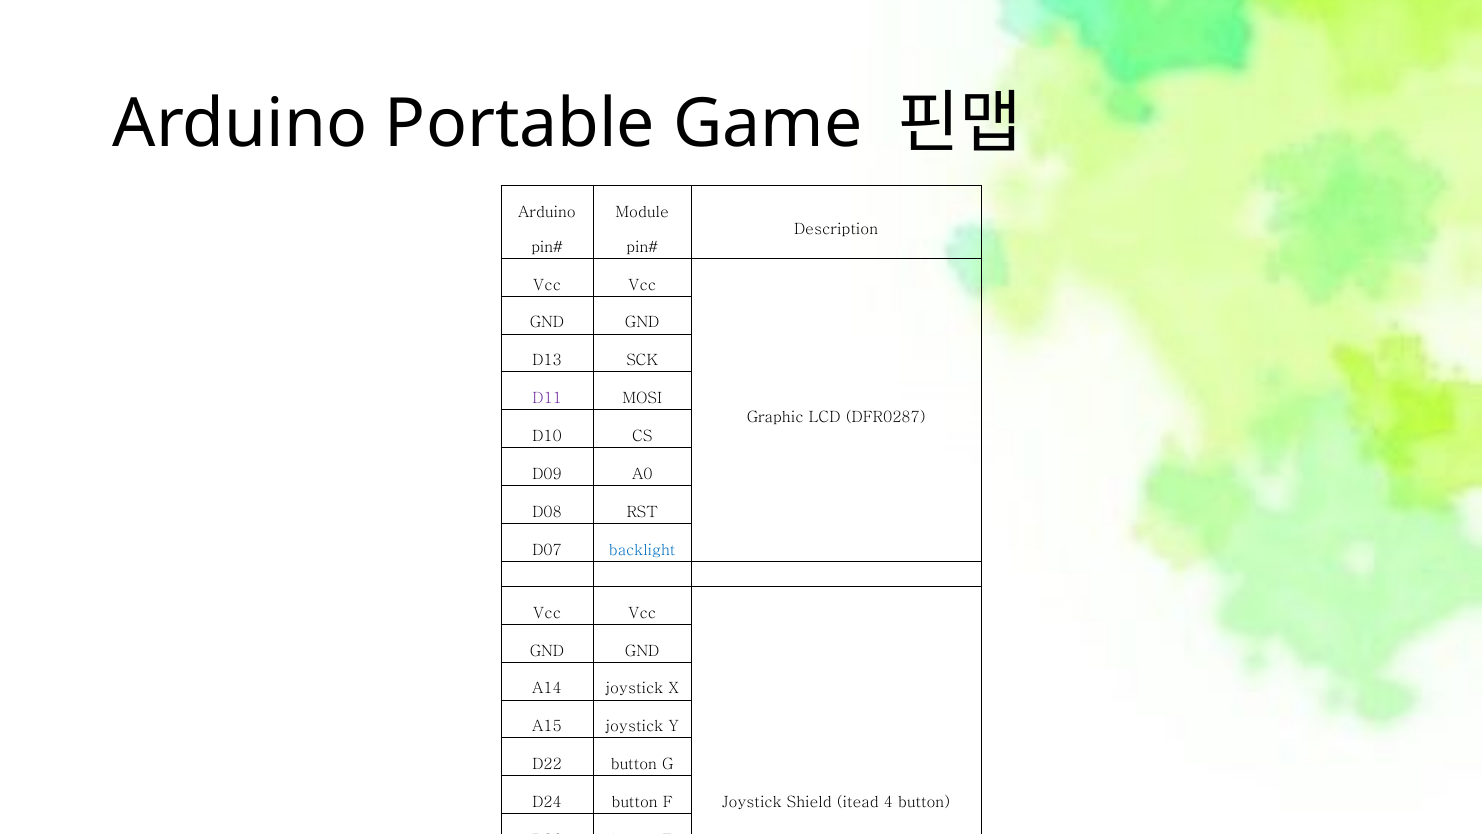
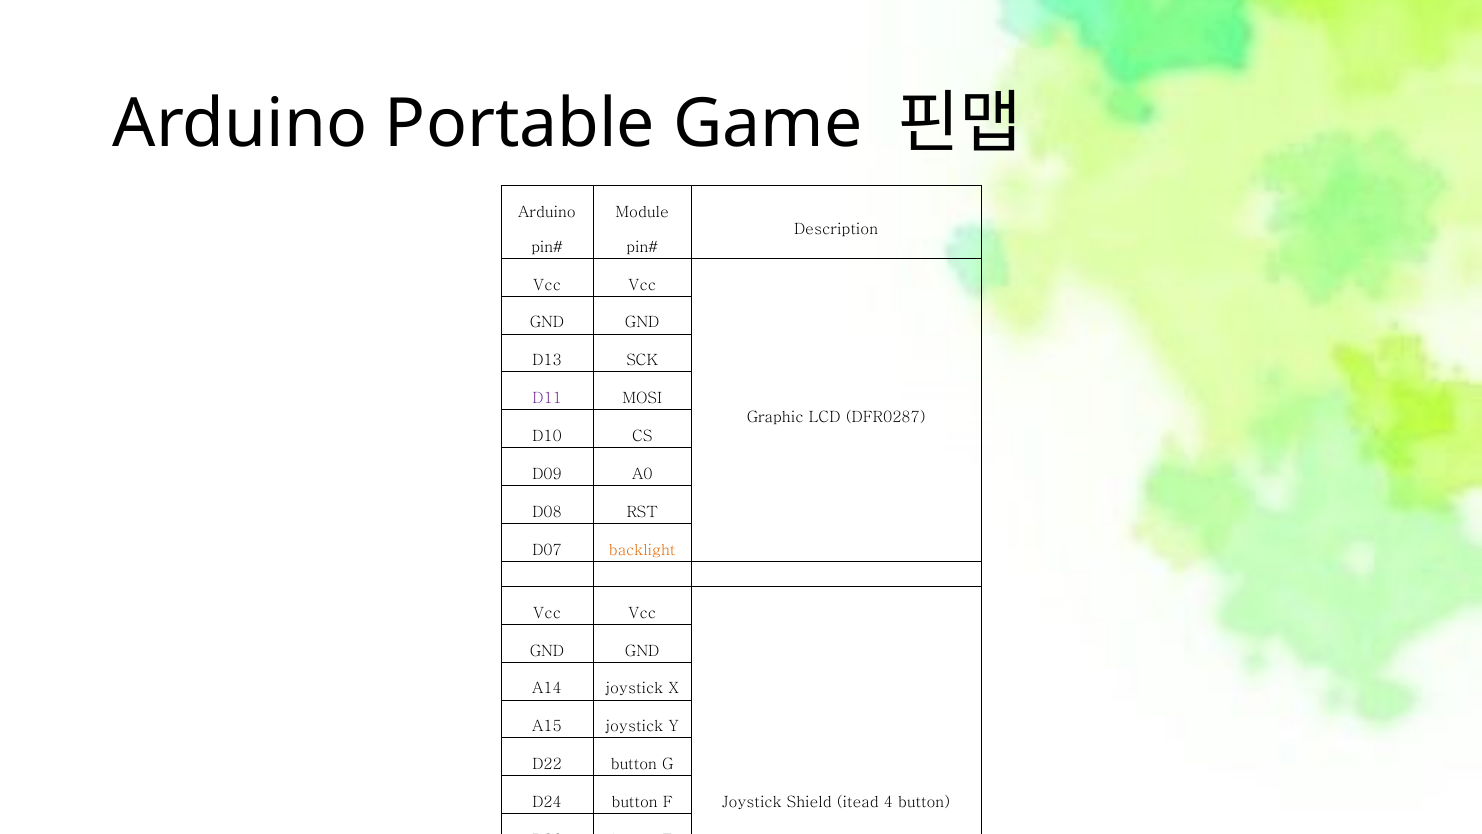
backlight colour: blue -> orange (642, 550)
